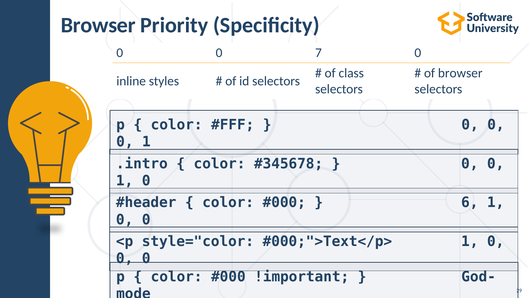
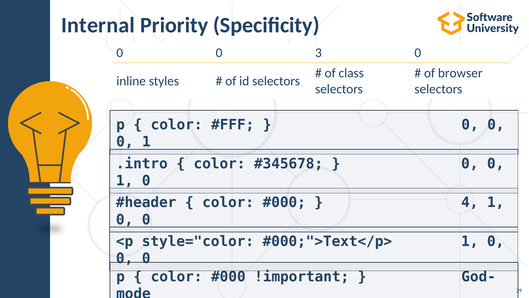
Browser: Browser -> Internal (98, 25)
7: 7 -> 3 (318, 53)
6: 6 -> 4 (470, 202)
